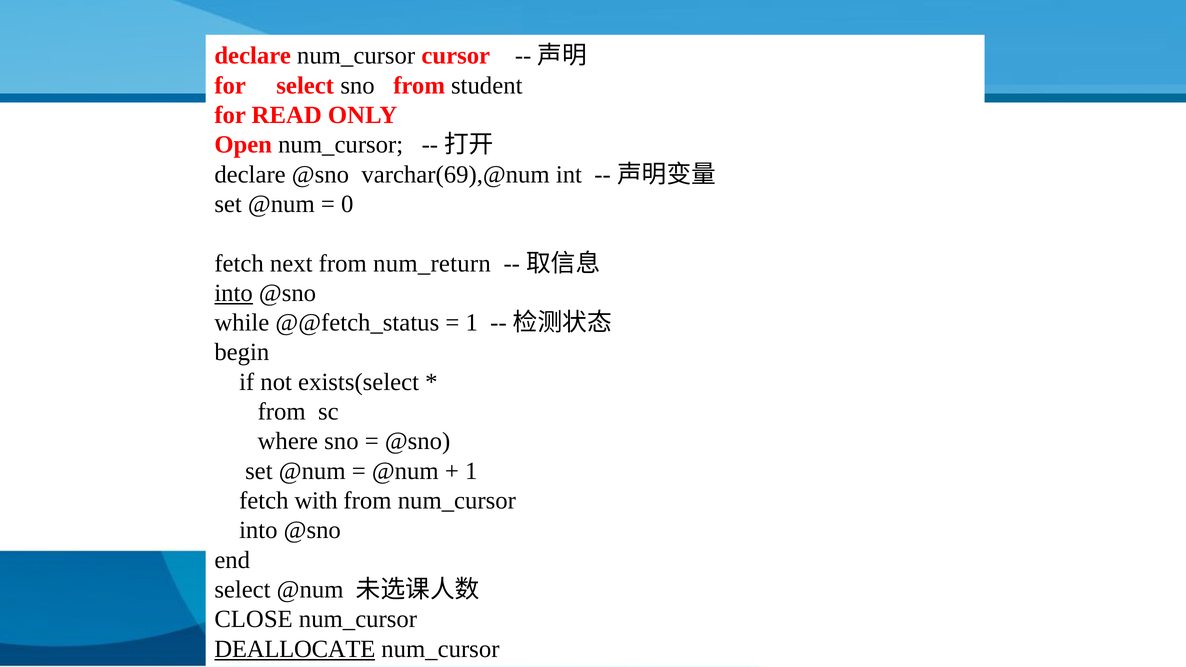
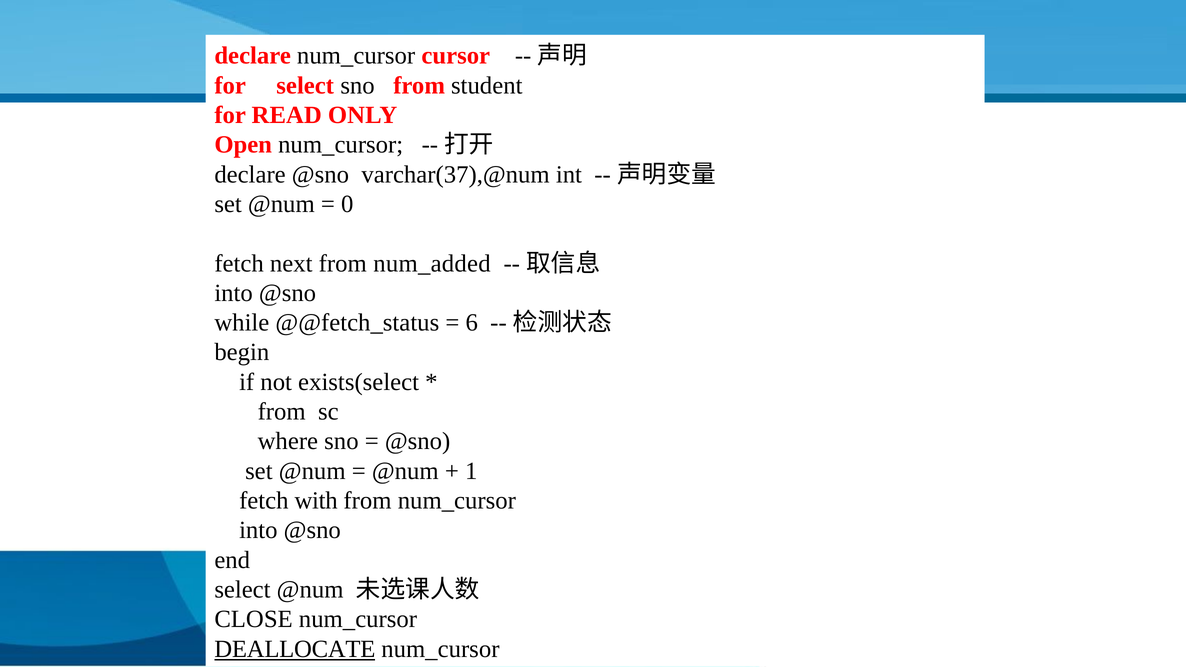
varchar(69),@num: varchar(69),@num -> varchar(37),@num (456, 174)
num_return: num_return -> num_added (432, 263)
into underline: present -> none (234, 293)
1: 1 -> 6 (472, 323)
